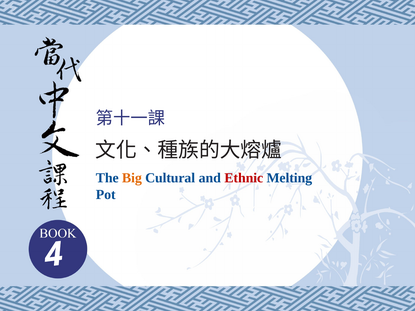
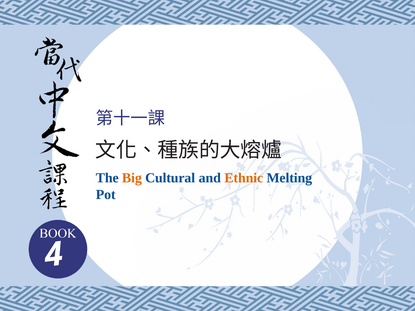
Ethnic colour: red -> orange (244, 178)
